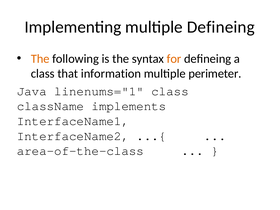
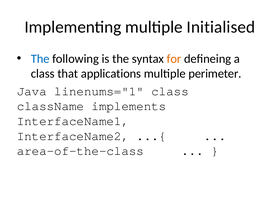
multiple Defineing: Defineing -> Initialised (221, 27)
The colour: orange -> blue (40, 59)
information: information -> applications (111, 74)
